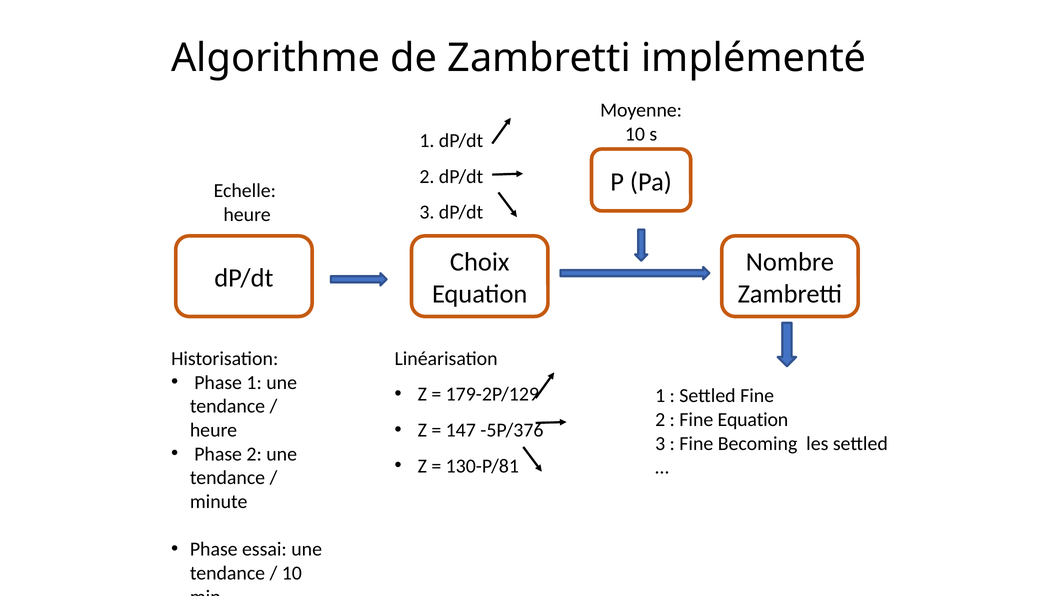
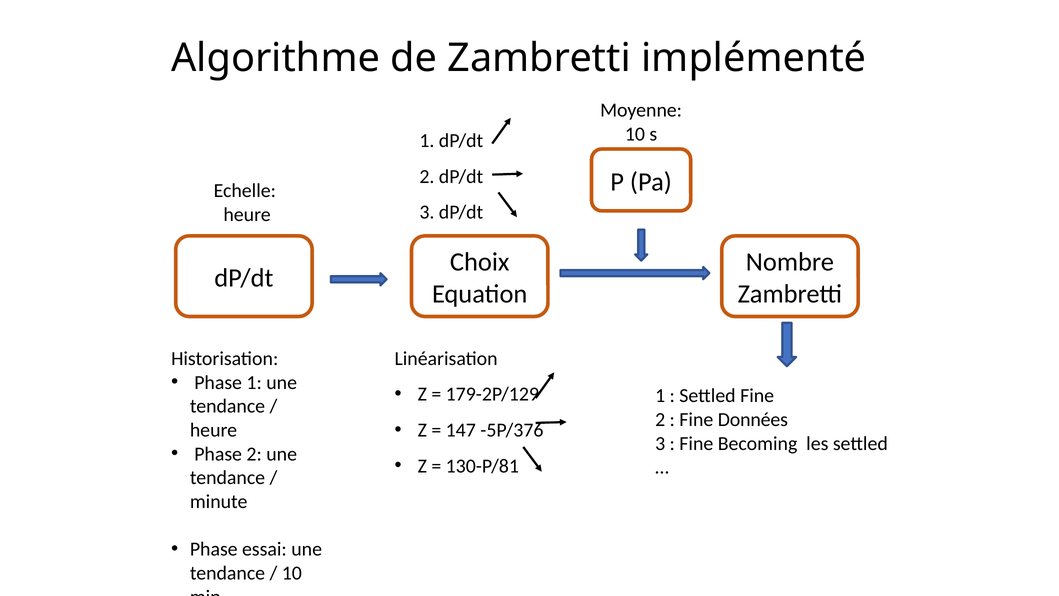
Fine Equation: Equation -> Données (753, 420)
